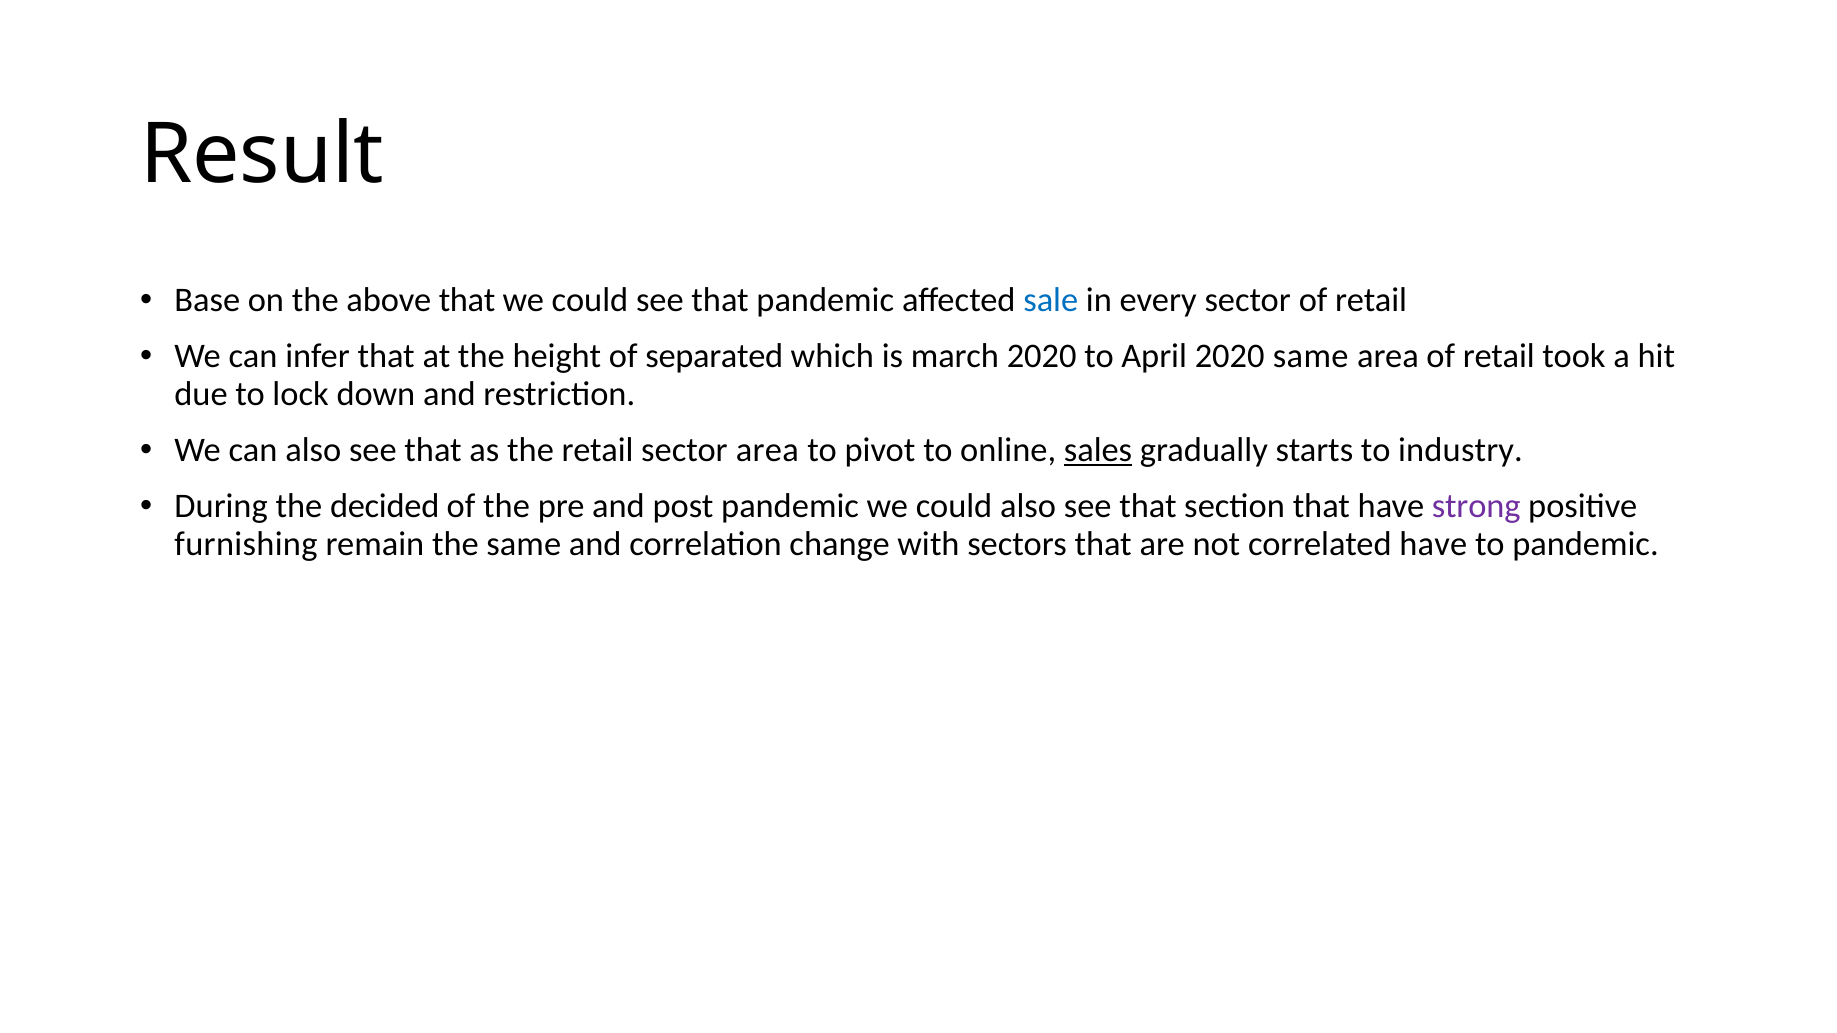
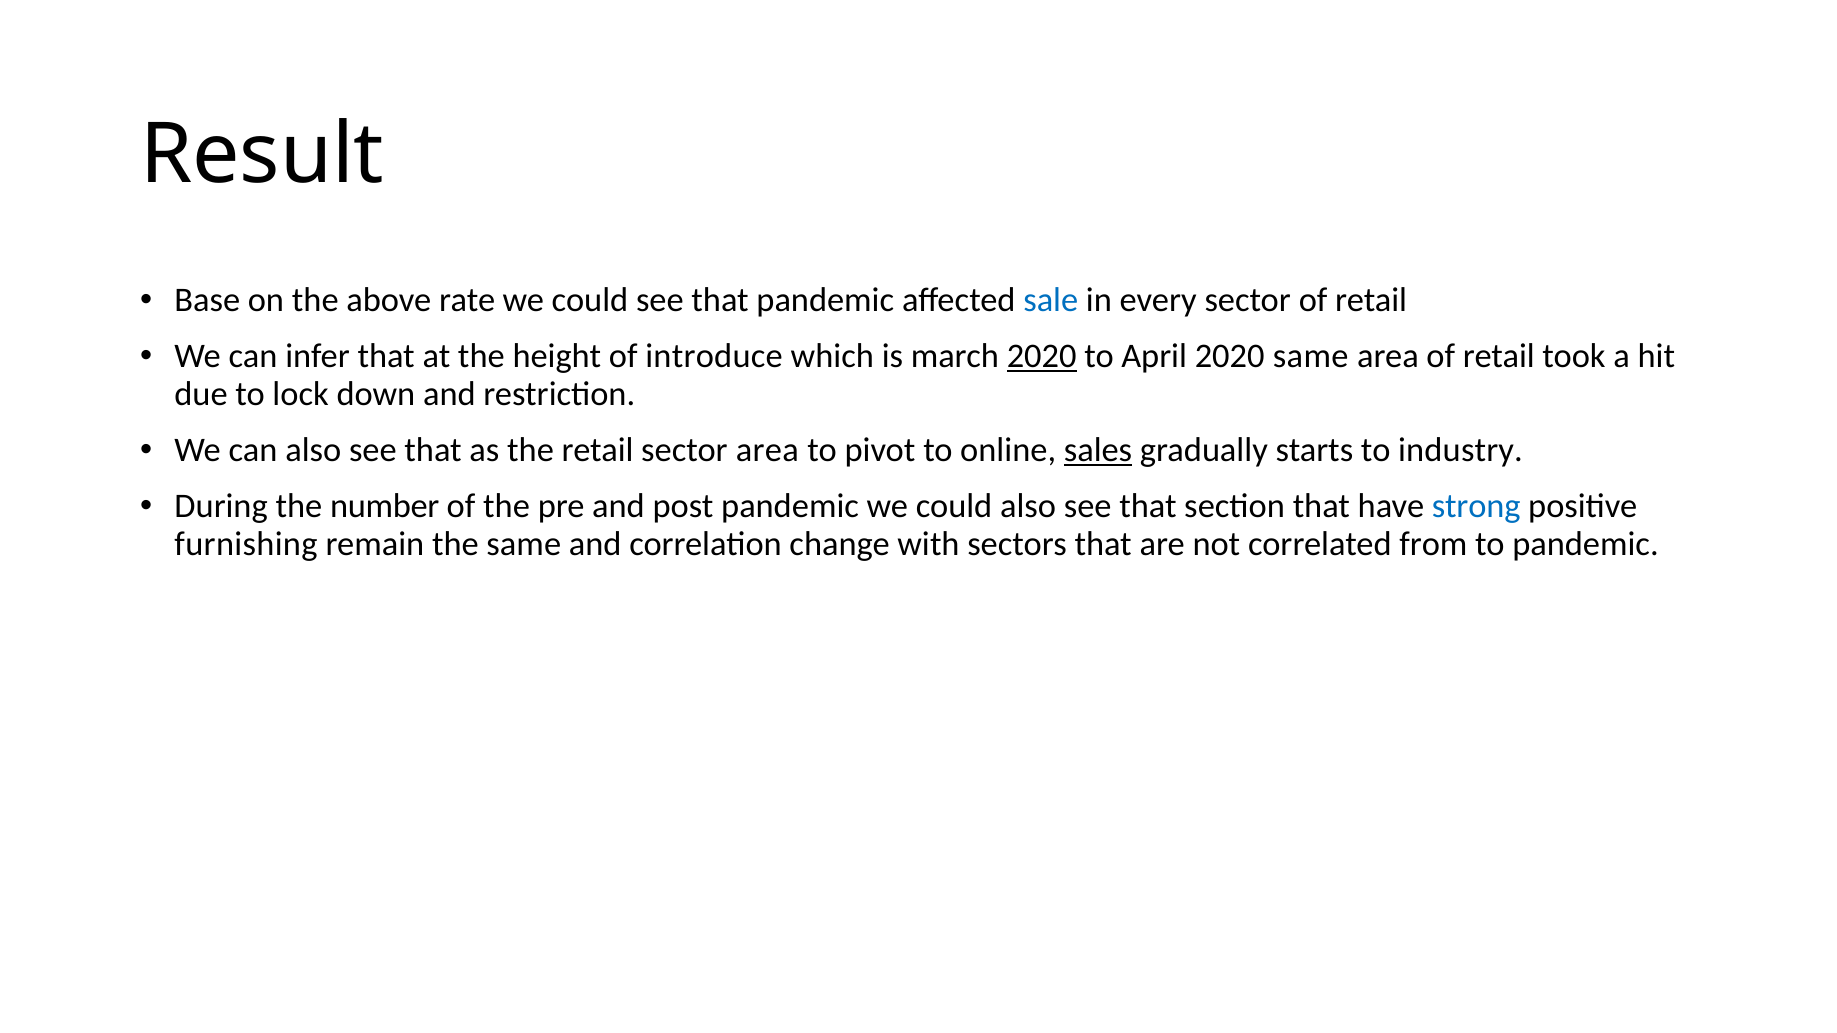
above that: that -> rate (467, 300)
separated: separated -> introduce (714, 357)
2020 underline: none -> present (1042, 357)
decided: decided -> number (385, 507)
strong colour: purple -> blue (1476, 507)
correlated have: have -> from (1433, 544)
